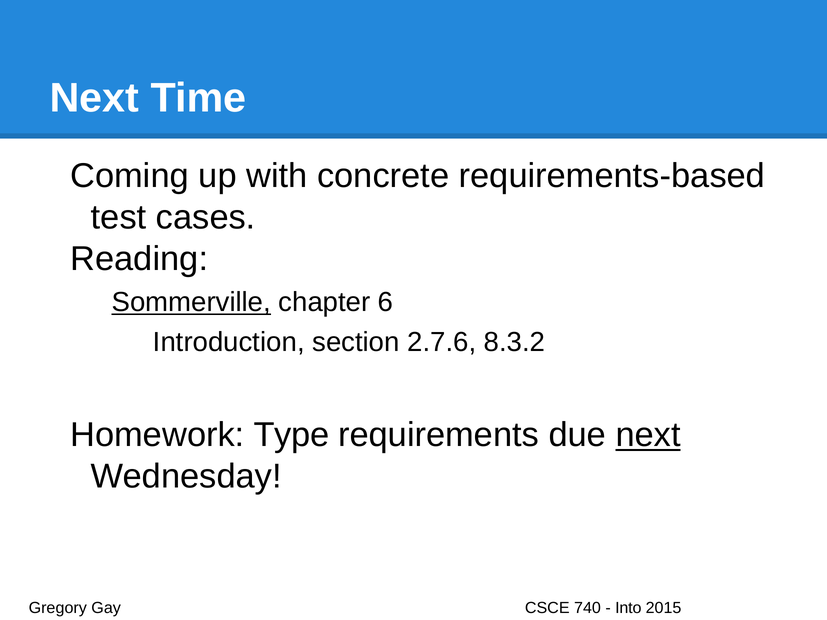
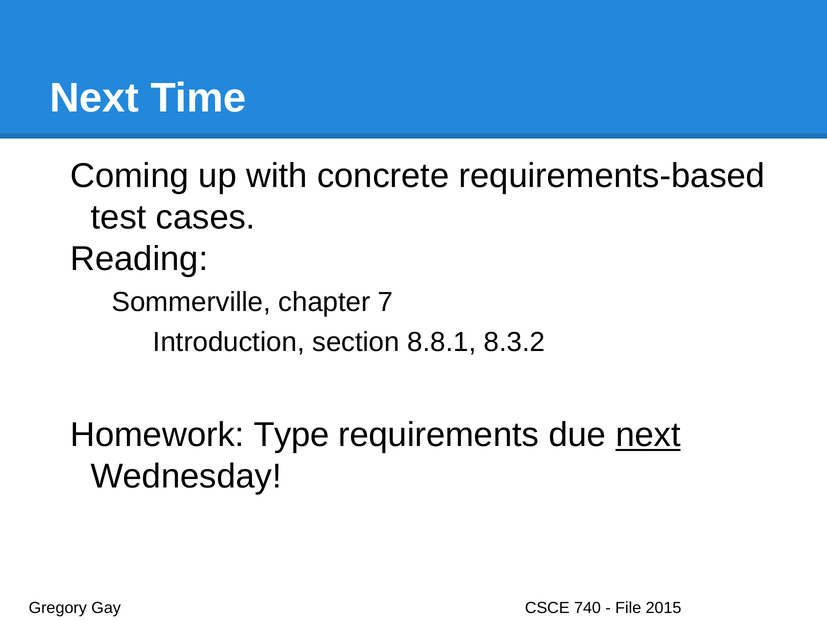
Sommerville underline: present -> none (191, 302)
6: 6 -> 7 (386, 302)
2.7.6: 2.7.6 -> 8.8.1 (442, 342)
Into: Into -> File (628, 608)
